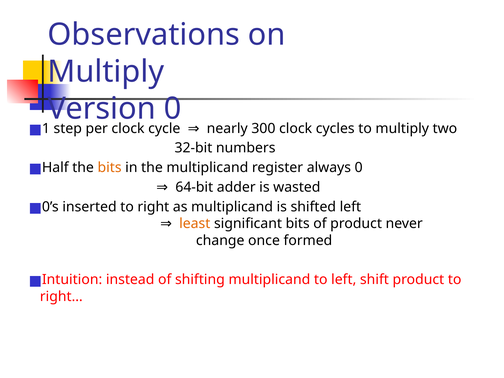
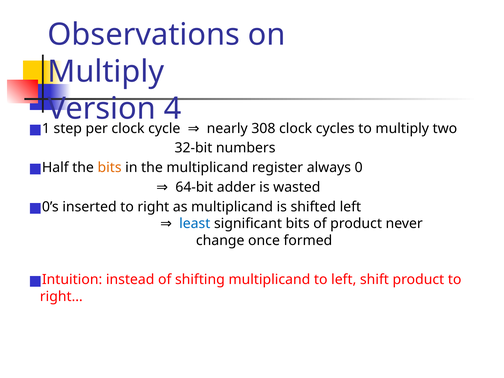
0: 0 -> 4 (173, 109)
300: 300 -> 308 (263, 128)
least colour: orange -> blue (195, 224)
